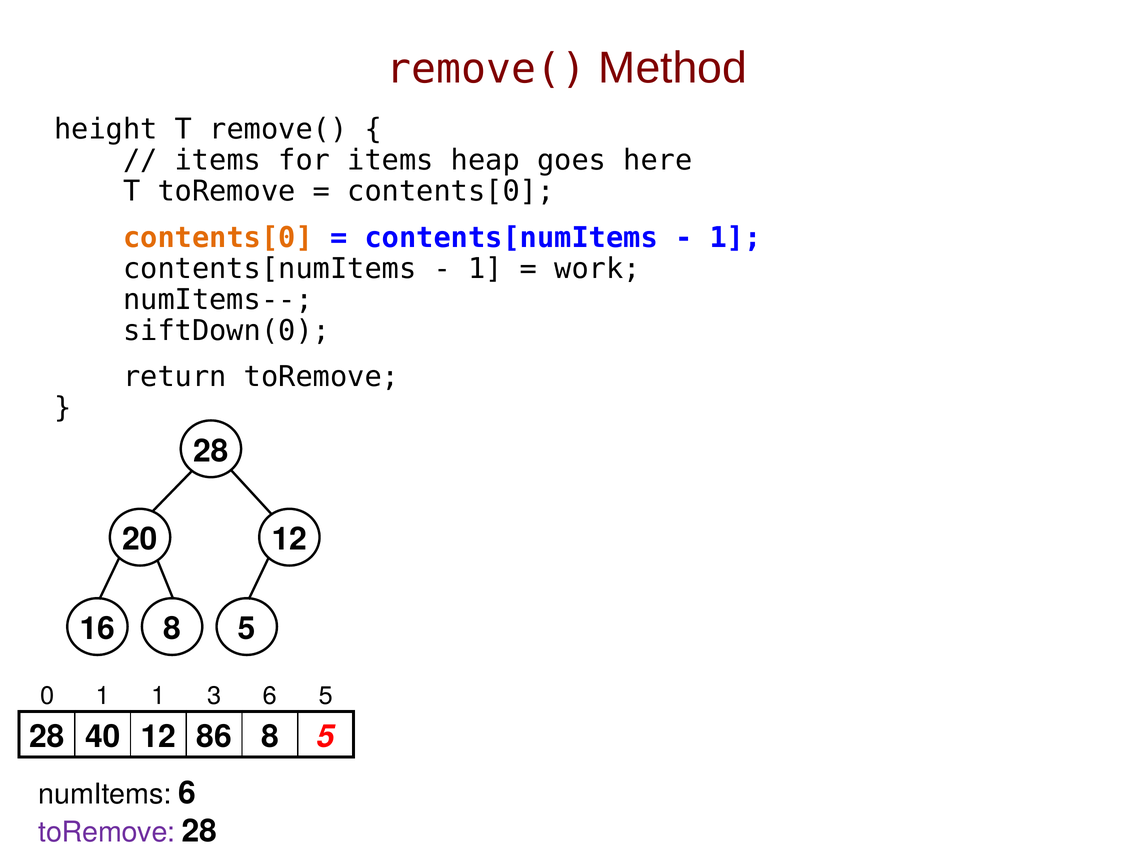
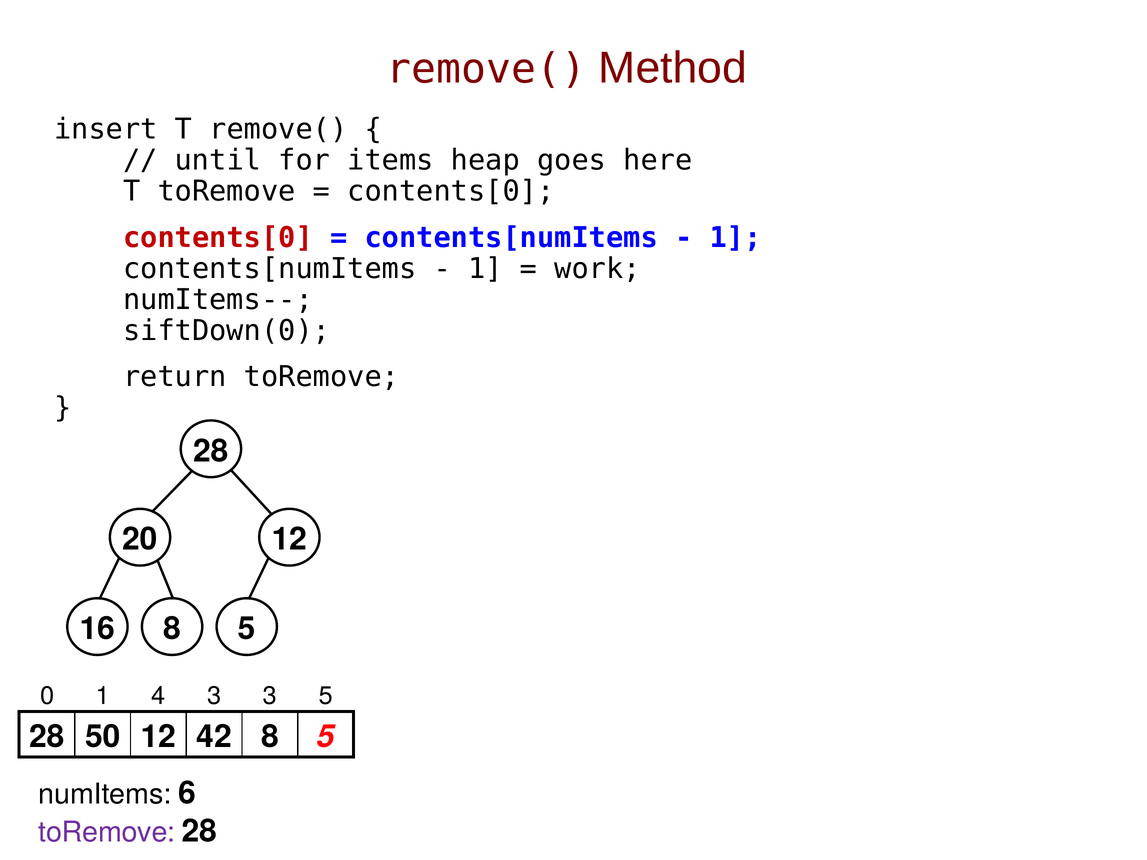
height: height -> insert (106, 129)
items: items -> until (218, 160)
contents[0 colour: orange -> red (218, 238)
1 1: 1 -> 4 (159, 696)
3 6: 6 -> 3 (270, 696)
40: 40 -> 50 (103, 737)
86: 86 -> 42 (214, 737)
